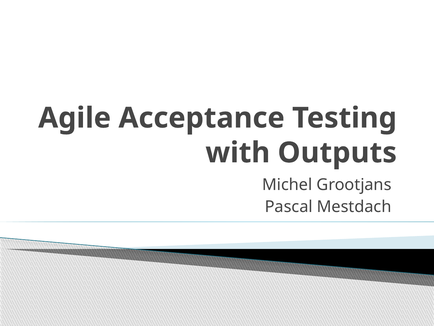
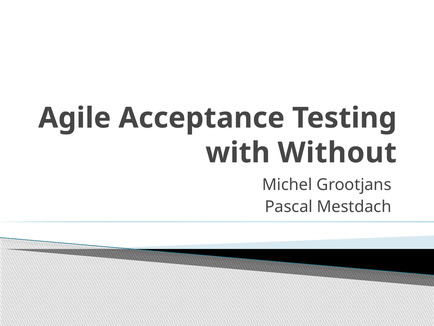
Outputs: Outputs -> Without (337, 153)
